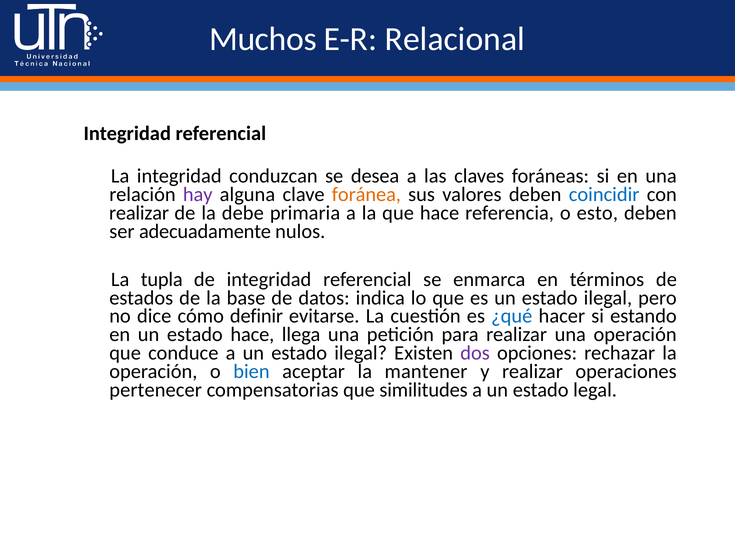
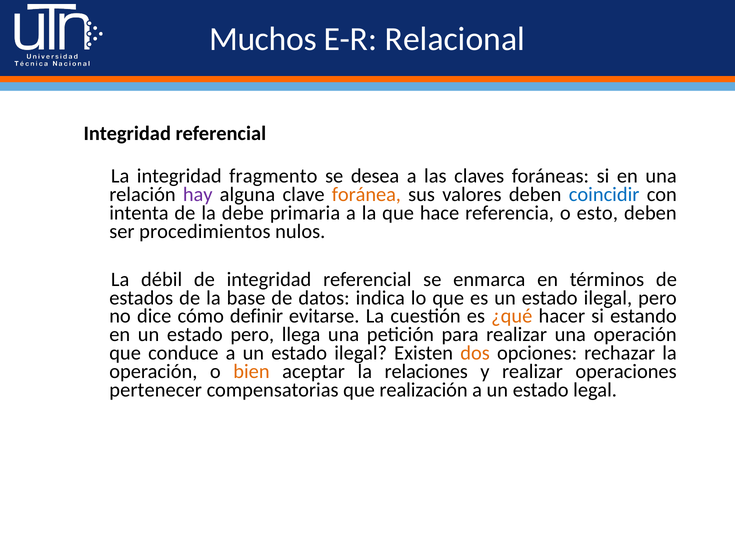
conduzcan: conduzcan -> fragmento (273, 176)
realizar: realizar -> intenta (139, 213)
adecuadamente: adecuadamente -> procedimientos (205, 231)
tupla: tupla -> débil (162, 279)
¿qué colour: blue -> orange (512, 316)
estado hace: hace -> pero (252, 334)
dos colour: purple -> orange (475, 353)
bien colour: blue -> orange (251, 371)
mantener: mantener -> relaciones (426, 371)
similitudes: similitudes -> realización (424, 389)
